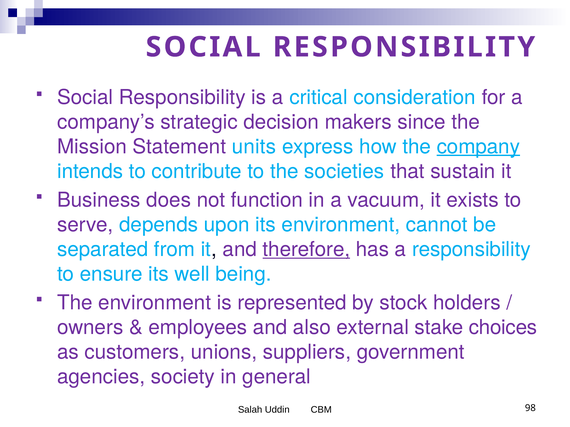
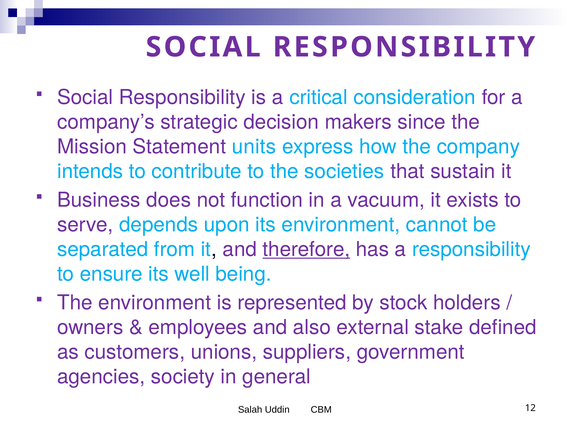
company underline: present -> none (478, 147)
choices: choices -> defined (503, 328)
98: 98 -> 12 (530, 409)
